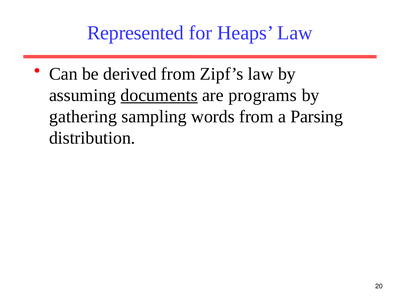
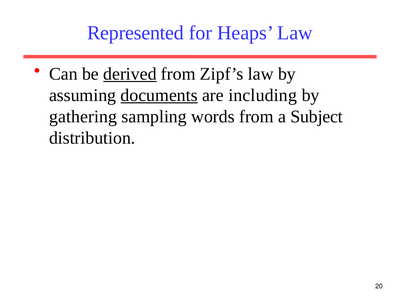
derived underline: none -> present (130, 74)
programs: programs -> including (263, 95)
Parsing: Parsing -> Subject (317, 117)
